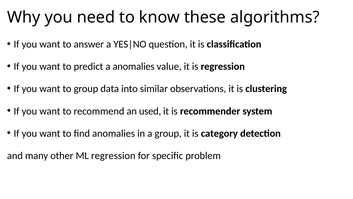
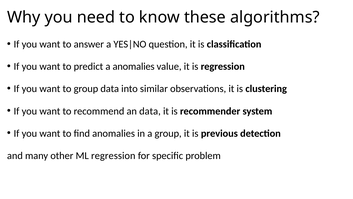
an used: used -> data (150, 111)
category: category -> previous (219, 133)
